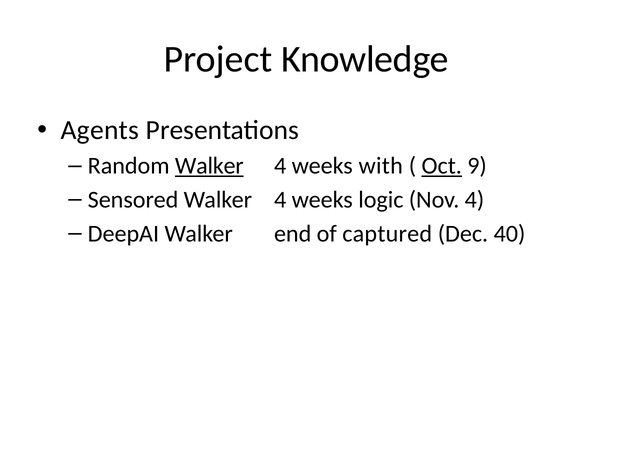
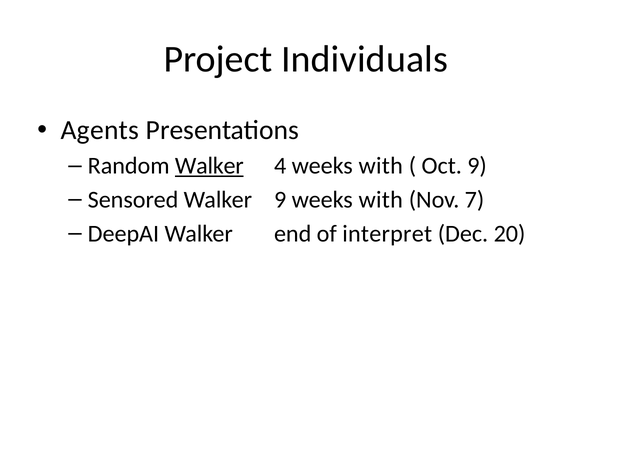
Knowledge: Knowledge -> Individuals (365, 59)
Oct underline: present -> none (442, 166)
Sensored Walker 4: 4 -> 9 (280, 200)
logic: logic -> with (381, 200)
Nov 4: 4 -> 7 (474, 200)
captured: captured -> interpret (387, 233)
40: 40 -> 20 (510, 233)
